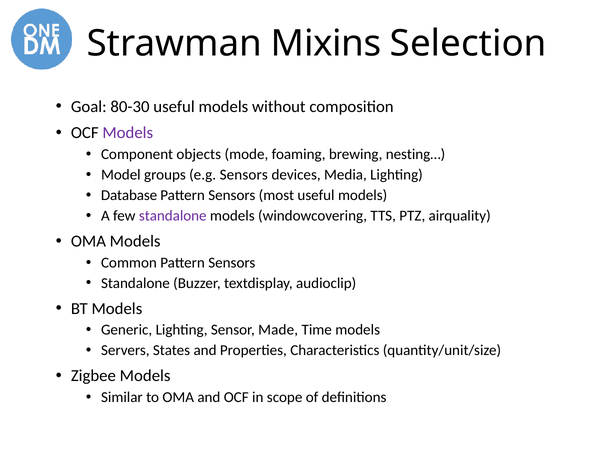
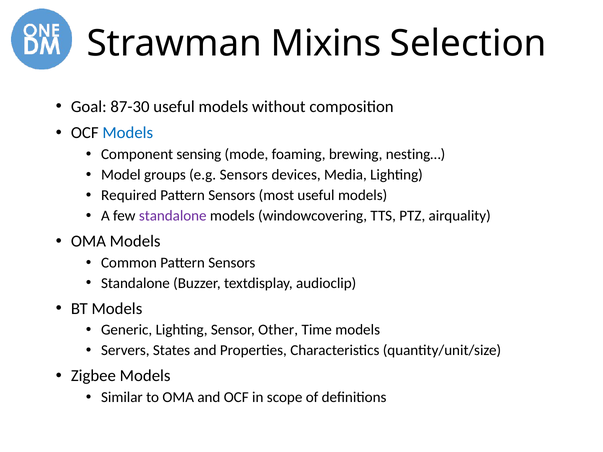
80-30: 80-30 -> 87-30 (130, 107)
Models colour: purple -> blue (128, 133)
objects: objects -> sensing (199, 154)
Database: Database -> Required (129, 195)
Made: Made -> Other (278, 330)
